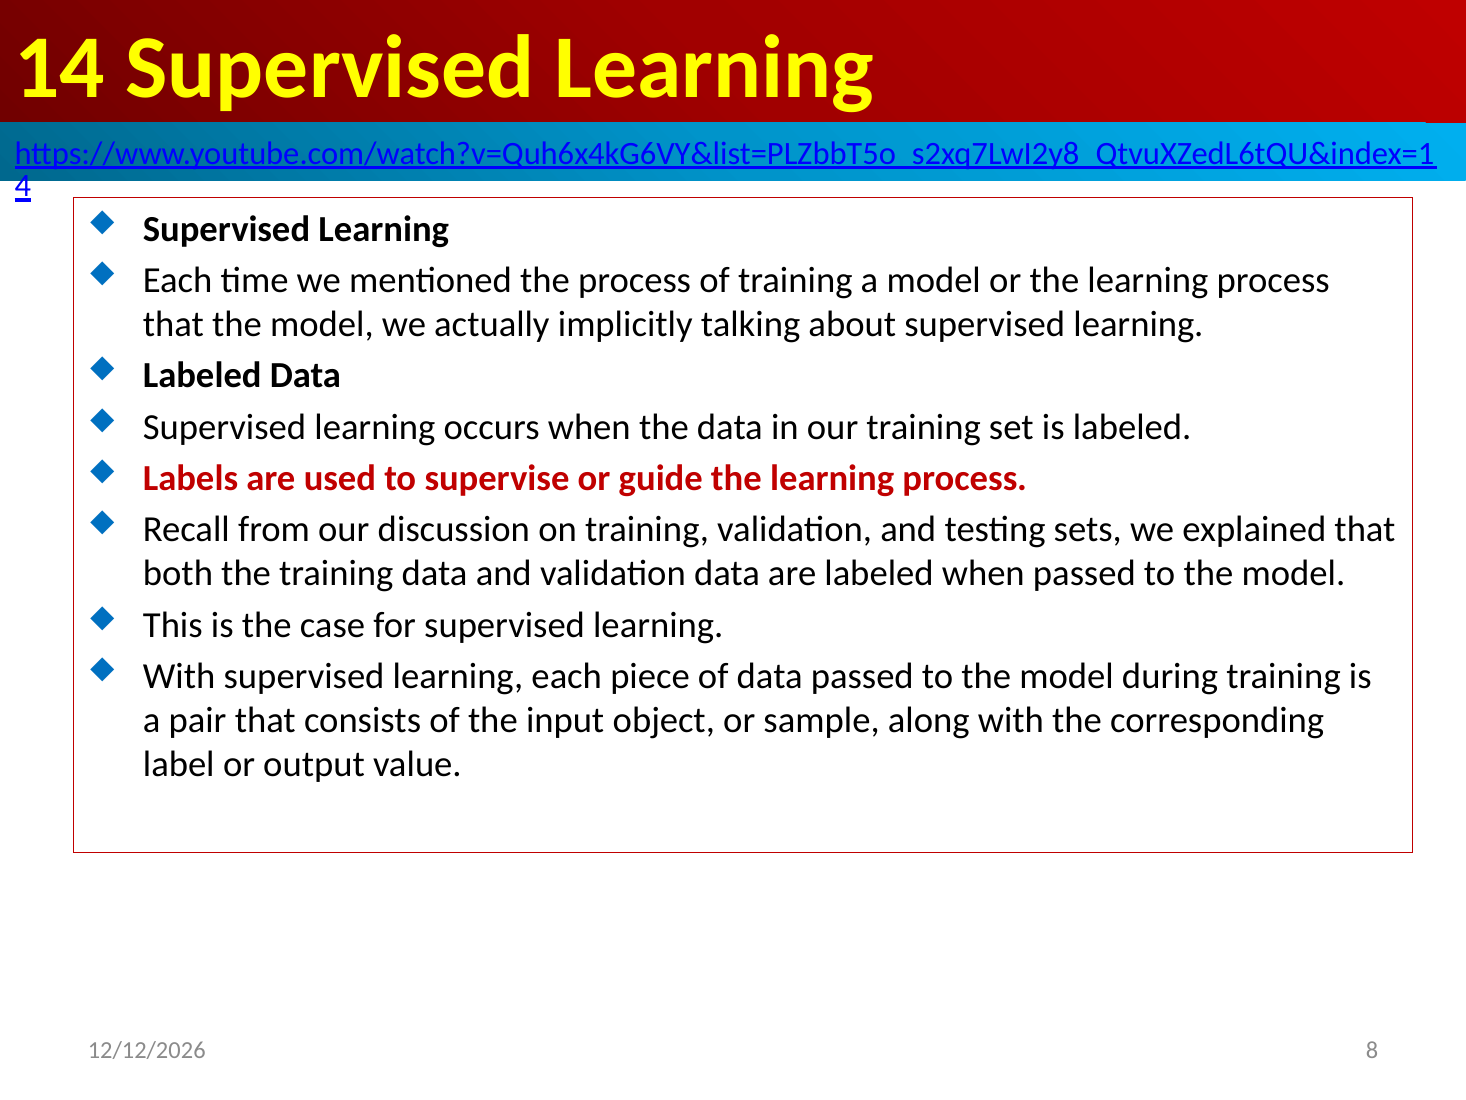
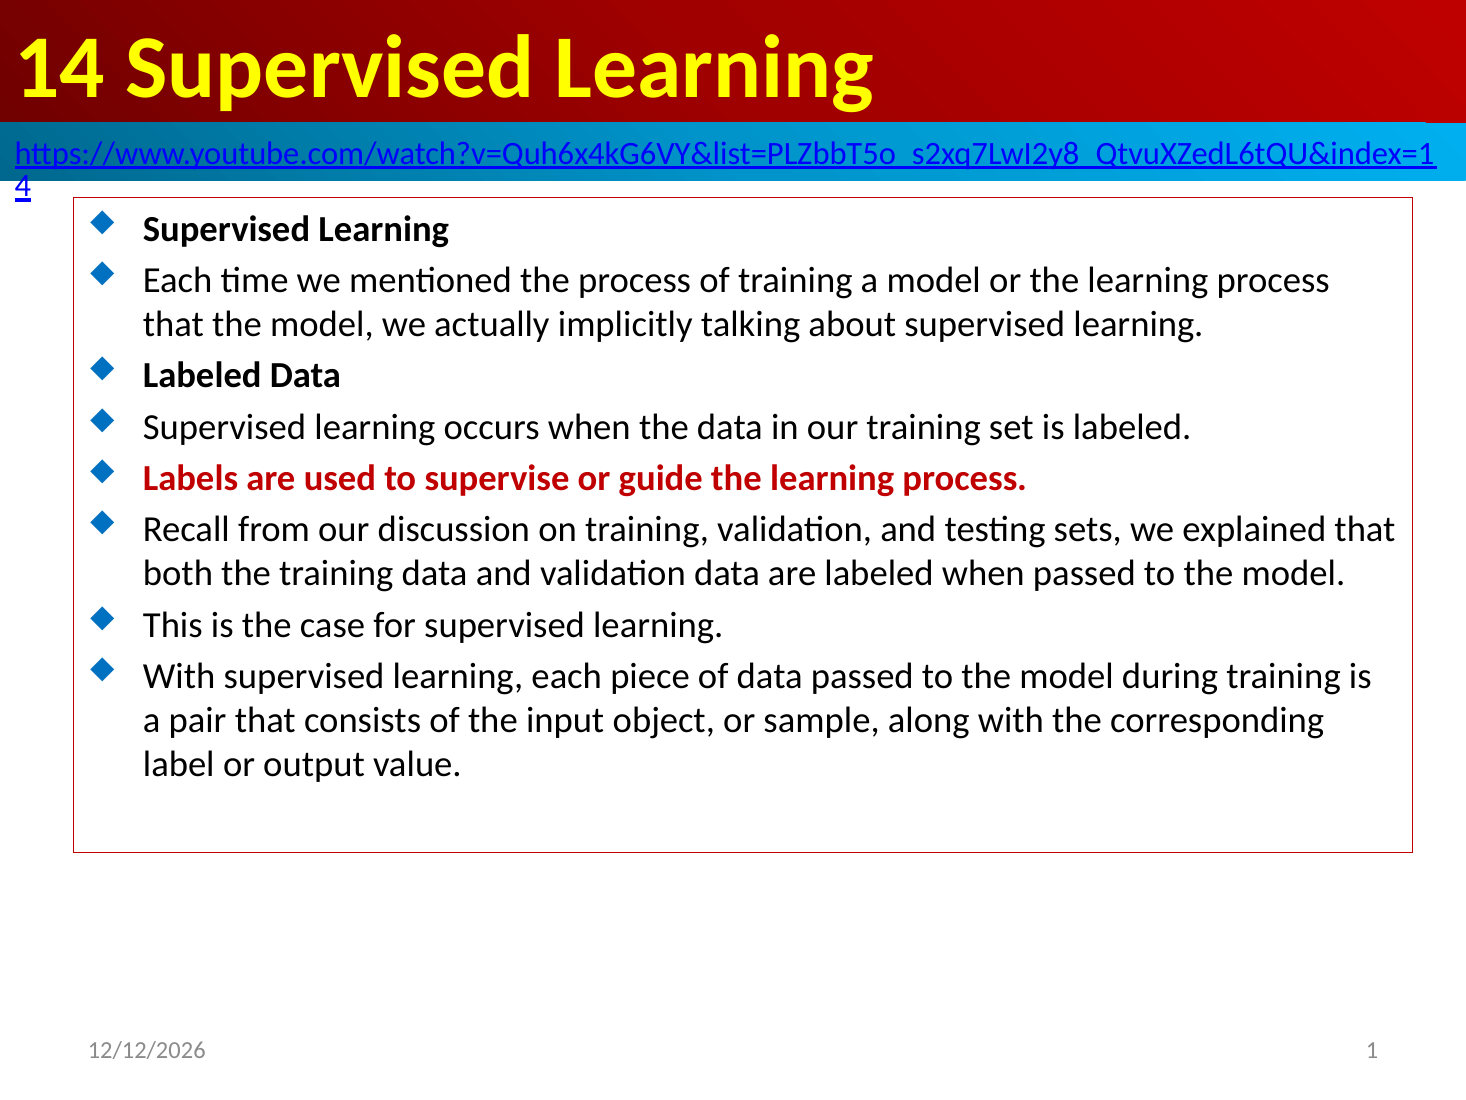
8: 8 -> 1 (1372, 1050)
